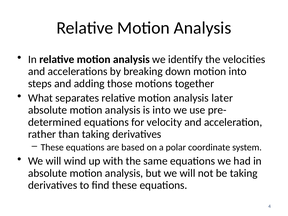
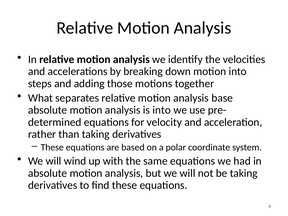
later: later -> base (222, 98)
